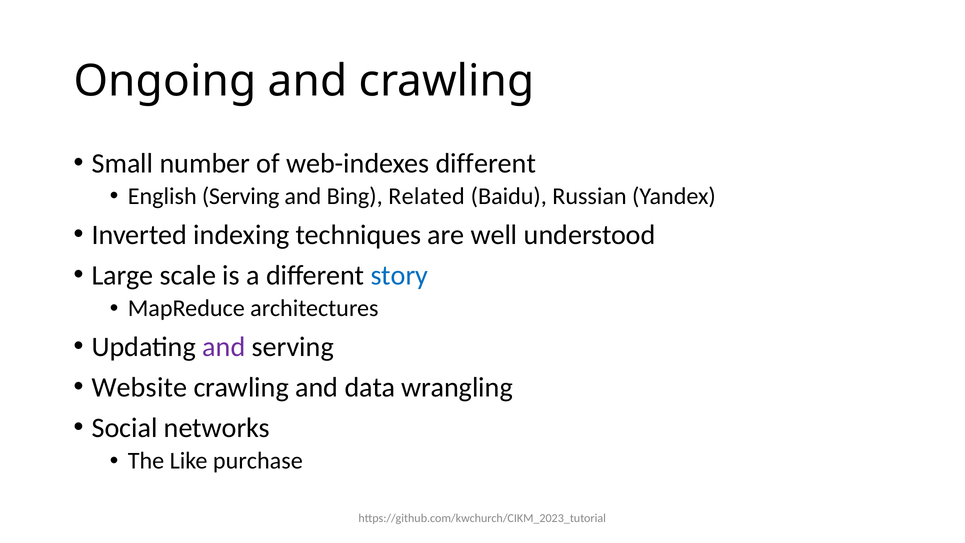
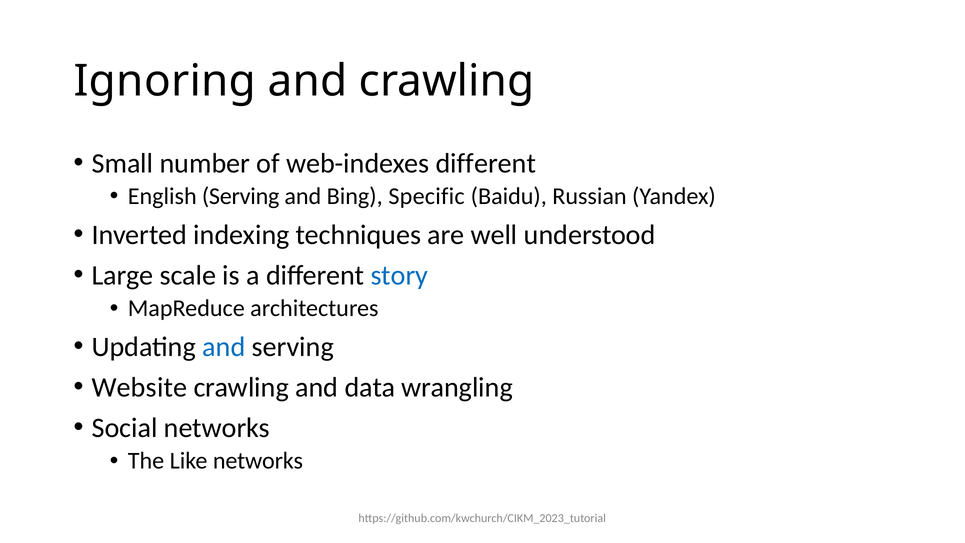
Ongoing: Ongoing -> Ignoring (165, 81)
Related: Related -> Specific (427, 196)
and colour: purple -> blue (224, 347)
Like purchase: purchase -> networks (258, 461)
